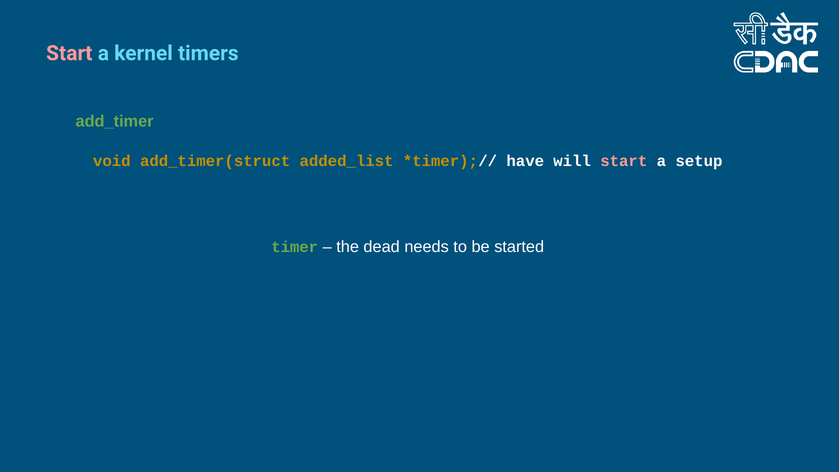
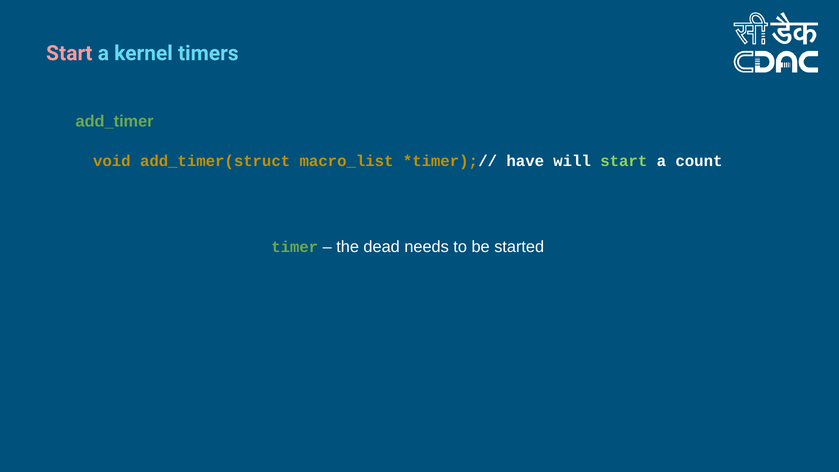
added_list: added_list -> macro_list (347, 161)
start colour: pink -> light green (624, 161)
setup: setup -> count (699, 161)
